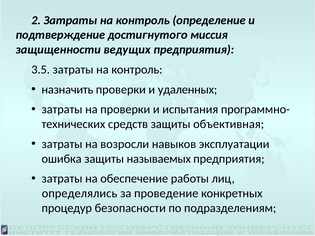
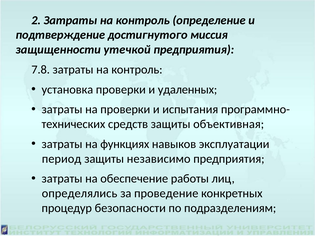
ведущих: ведущих -> утечкой (127, 50)
3.5: 3.5 -> 7.8 (41, 70)
назначить: назначить -> установка (67, 90)
возросли: возросли -> функциях (125, 144)
ошибка: ошибка -> период (62, 159)
называемых: называемых -> независимо (159, 159)
